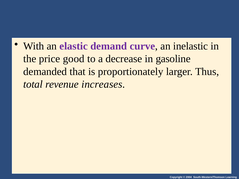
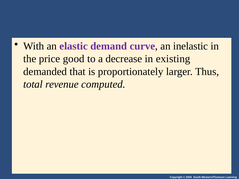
gasoline: gasoline -> existing (173, 59)
increases: increases -> computed (103, 84)
